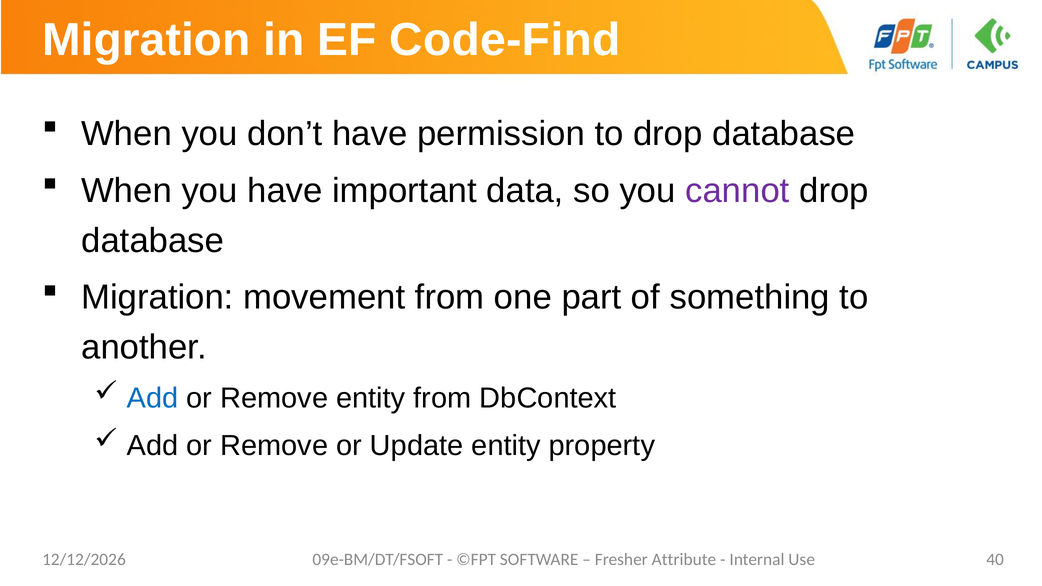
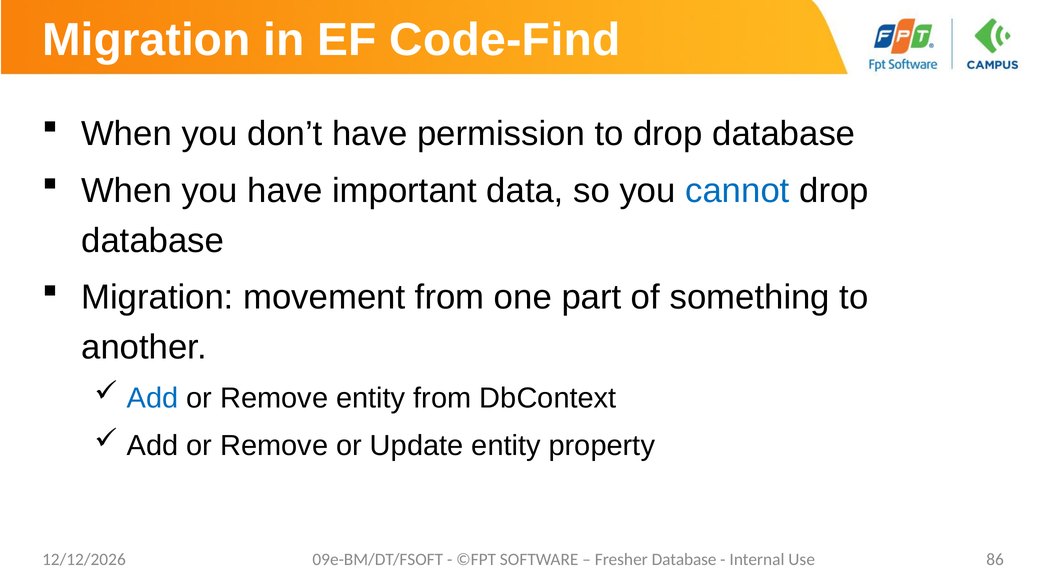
cannot colour: purple -> blue (737, 191)
Fresher Attribute: Attribute -> Database (684, 560)
40: 40 -> 86 (995, 560)
